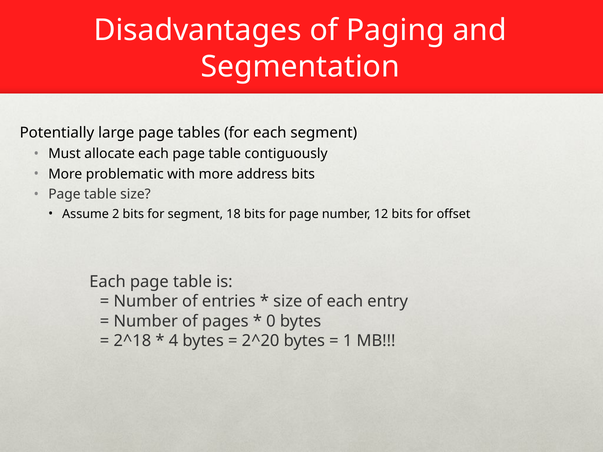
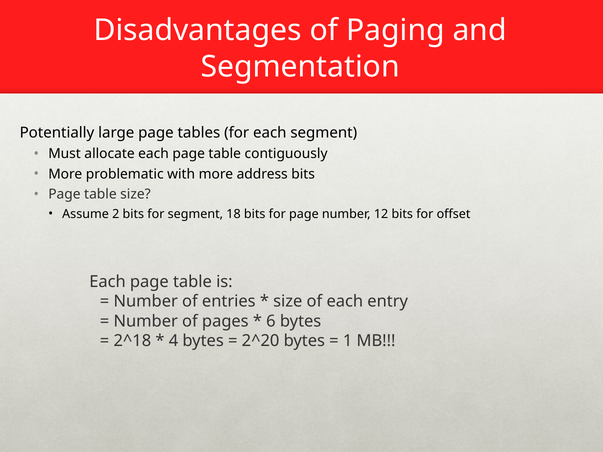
0: 0 -> 6 (271, 321)
